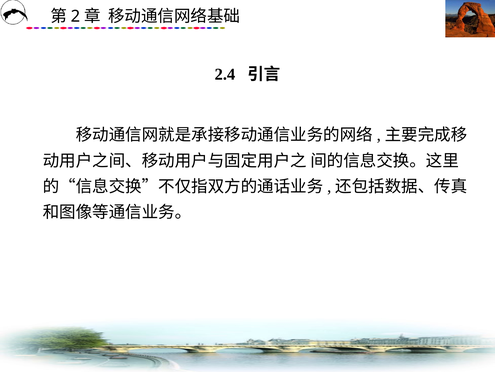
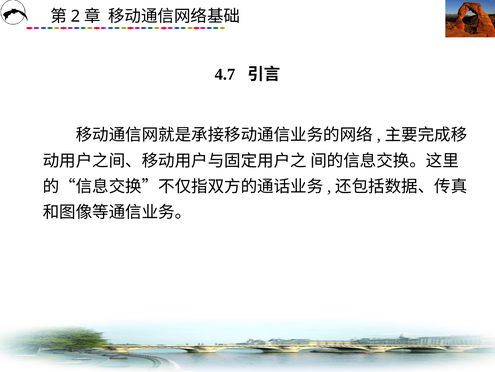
2.4: 2.4 -> 4.7 (225, 74)
